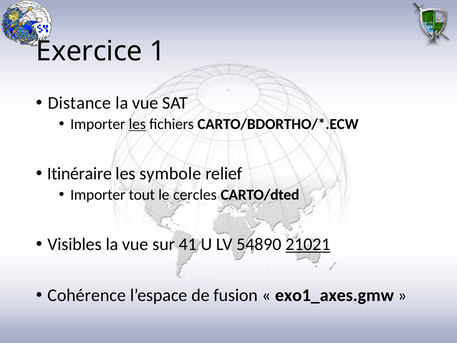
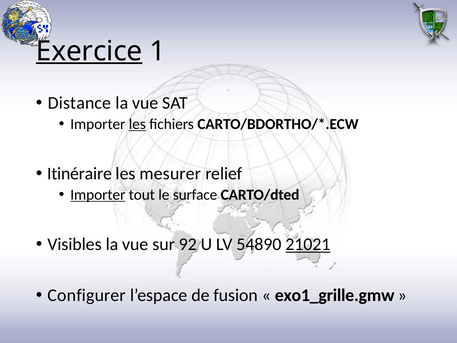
Exercice underline: none -> present (89, 51)
symbole: symbole -> mesurer (170, 174)
Importer underline: none -> present (98, 195)
cercles: cercles -> surface (195, 195)
41: 41 -> 92 (188, 244)
Cohérence: Cohérence -> Configurer (87, 295)
exo1_axes.gmw: exo1_axes.gmw -> exo1_grille.gmw (335, 295)
